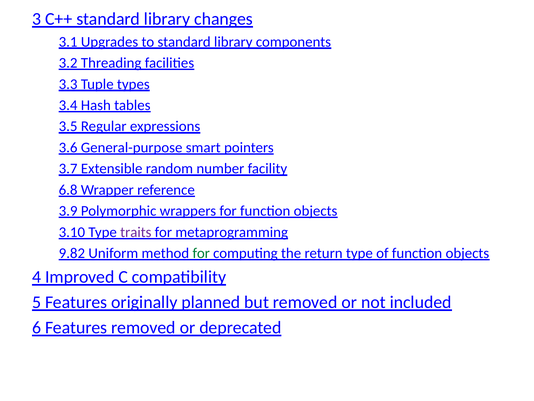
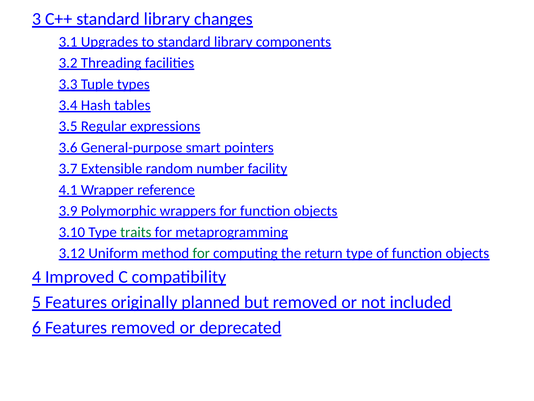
6.8: 6.8 -> 4.1 (68, 190)
traits colour: purple -> green (136, 232)
9.82: 9.82 -> 3.12 (72, 253)
